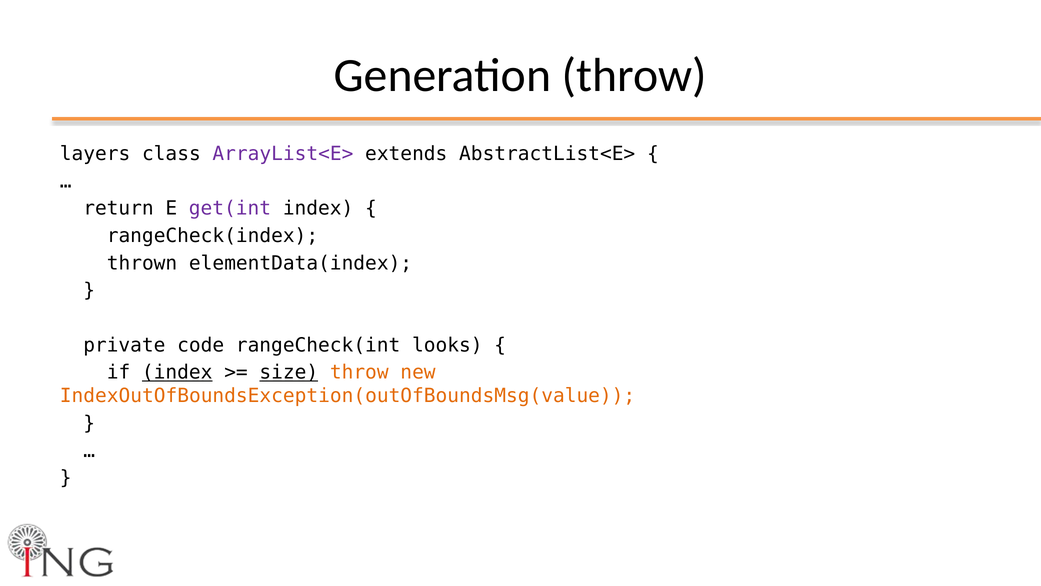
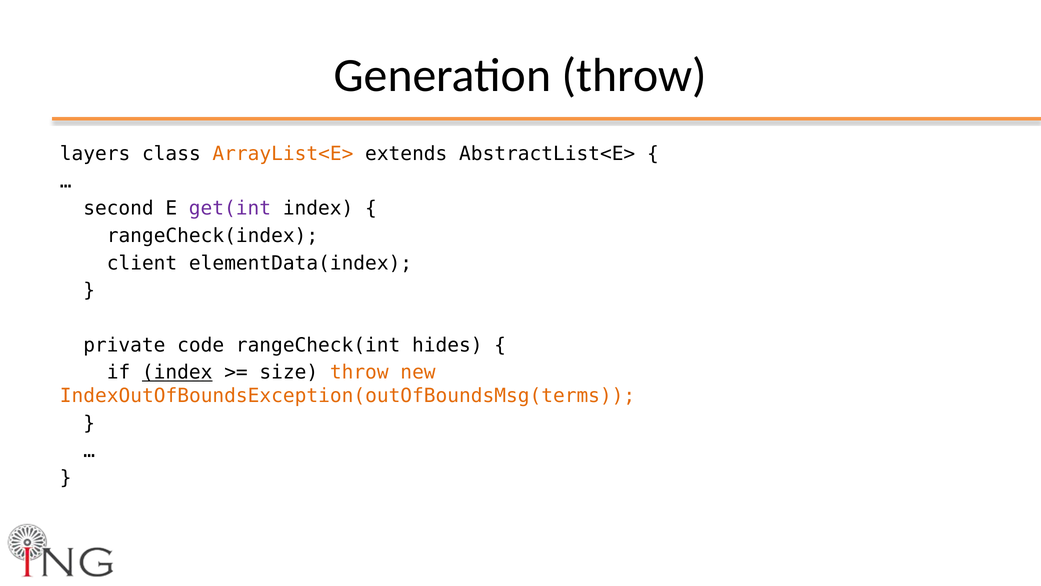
ArrayList<E> colour: purple -> orange (283, 154)
return: return -> second (118, 208)
thrown: thrown -> client (142, 263)
looks: looks -> hides (447, 345)
size underline: present -> none (289, 372)
IndexOutOfBoundsException(outOfBoundsMsg(value: IndexOutOfBoundsException(outOfBoundsMsg(value -> IndexOutOfBoundsException(outOfBoundsMsg(terms (348, 396)
